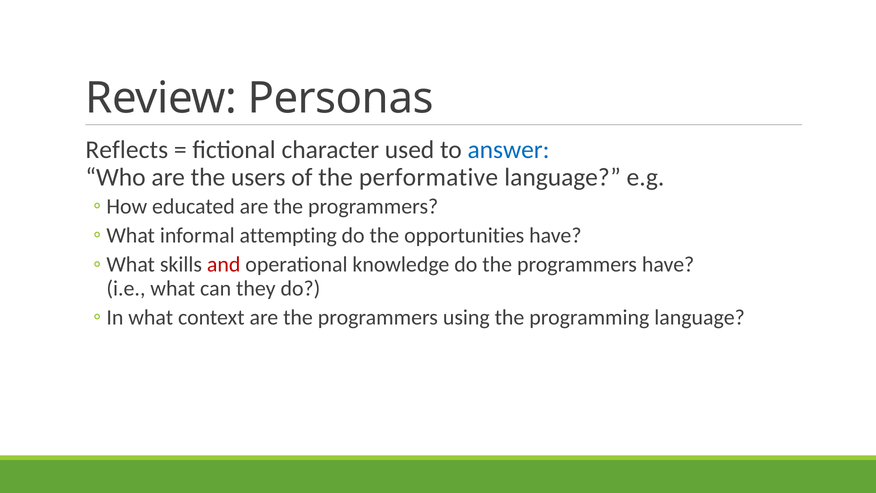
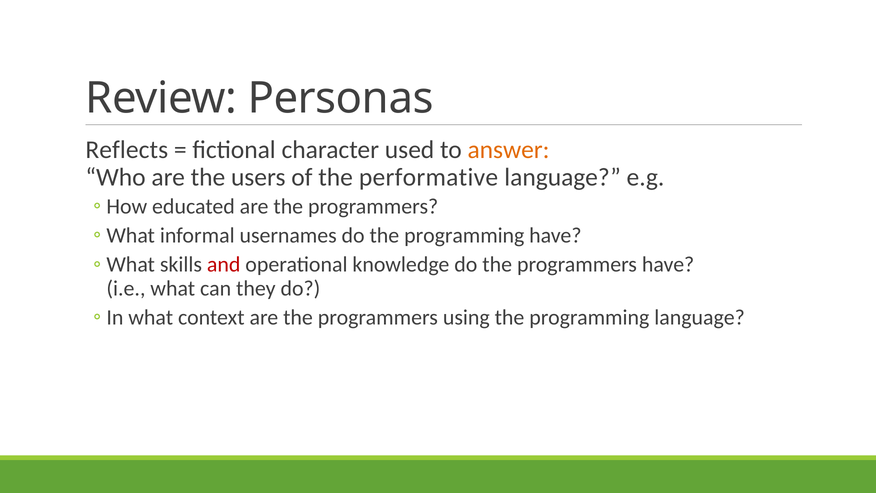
answer colour: blue -> orange (509, 150)
attempting: attempting -> usernames (288, 235)
do the opportunities: opportunities -> programming (464, 235)
